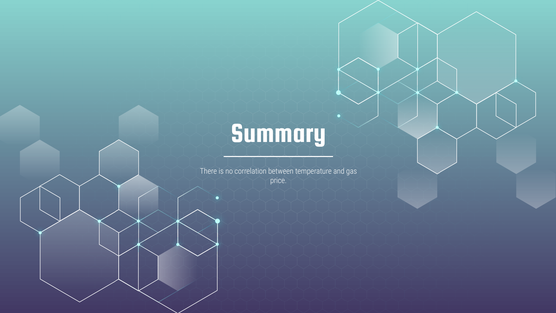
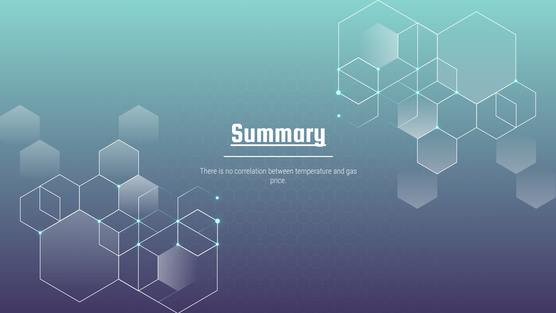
Summary underline: none -> present (278, 133)
